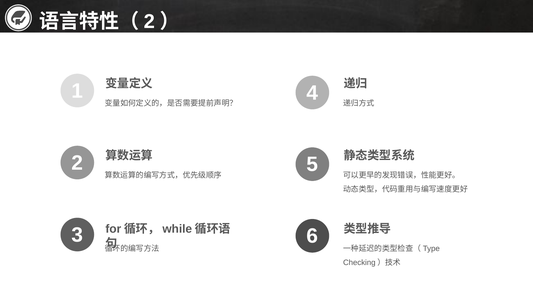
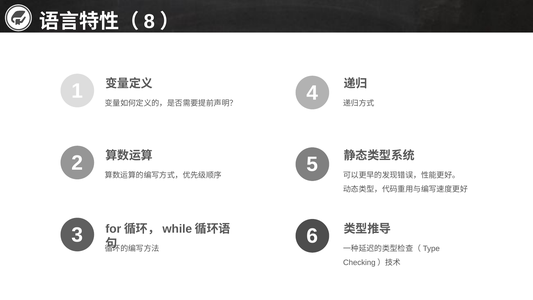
2: 2 -> 8 (149, 21)
